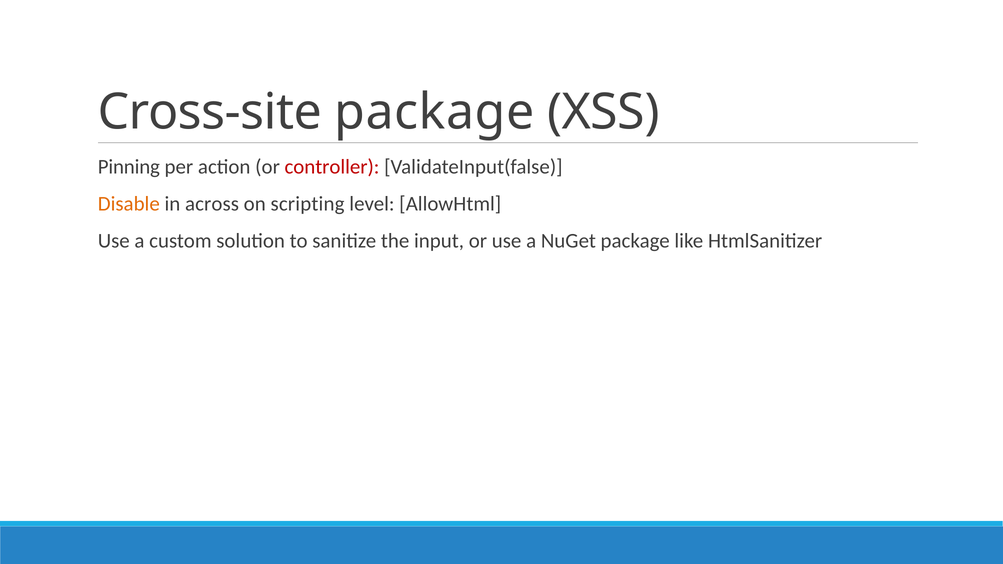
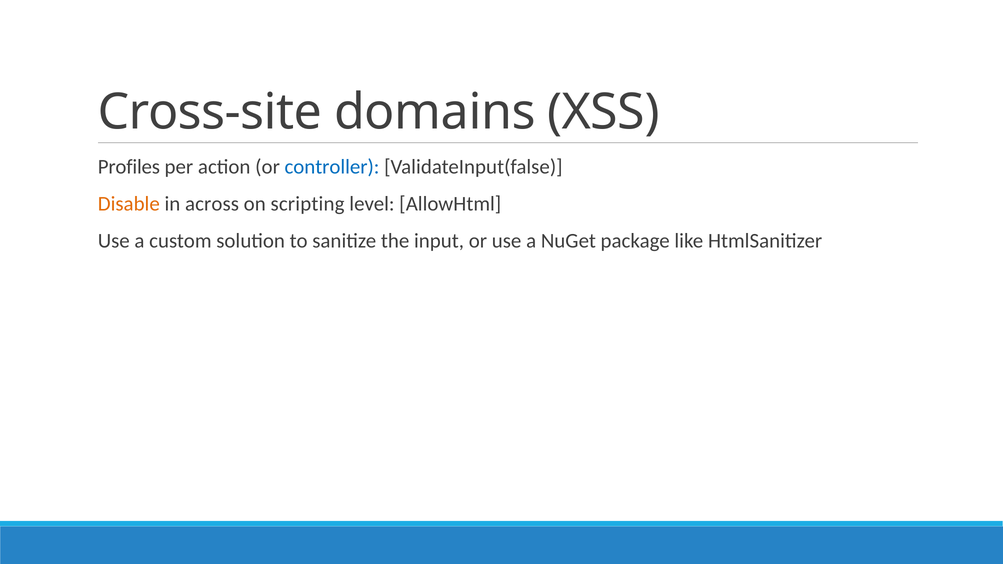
Cross-site package: package -> domains (435, 112)
Pinning: Pinning -> Profiles (129, 167)
controller colour: red -> blue (332, 167)
